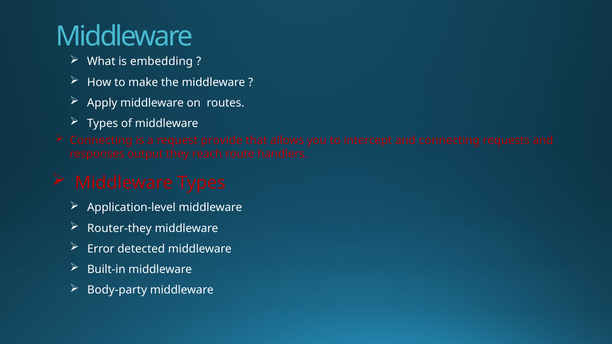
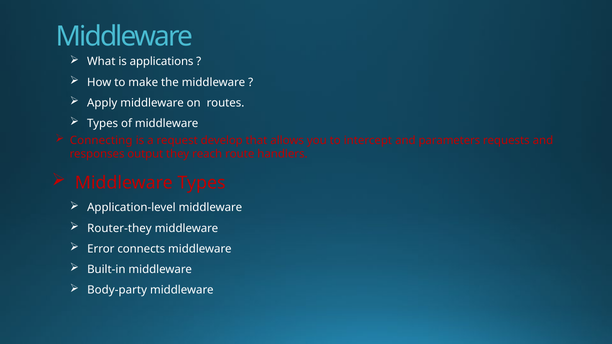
embedding: embedding -> applications (162, 62)
provide: provide -> develop (222, 140)
and connecting: connecting -> parameters (449, 140)
detected: detected -> connects (141, 249)
